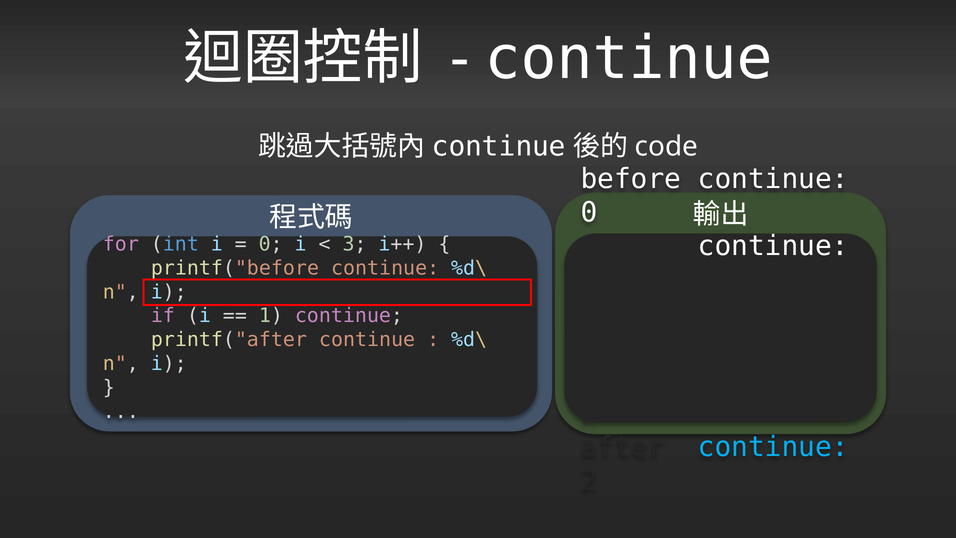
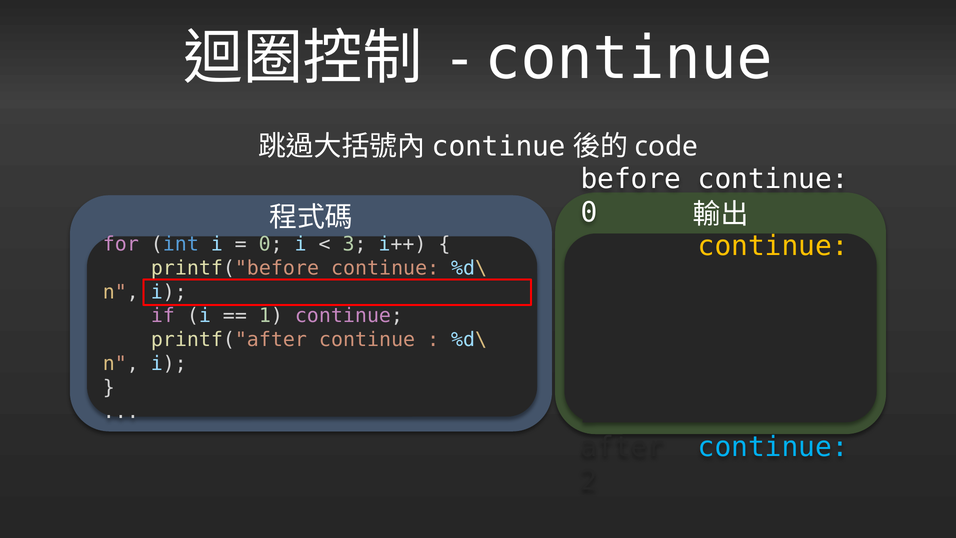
continue colour: white -> yellow (773, 246)
